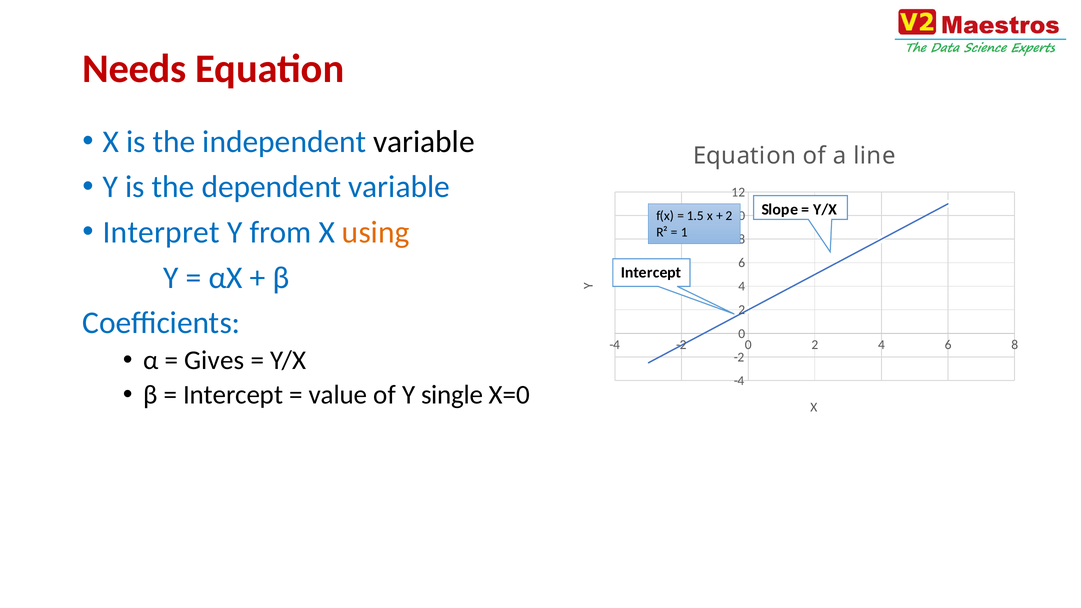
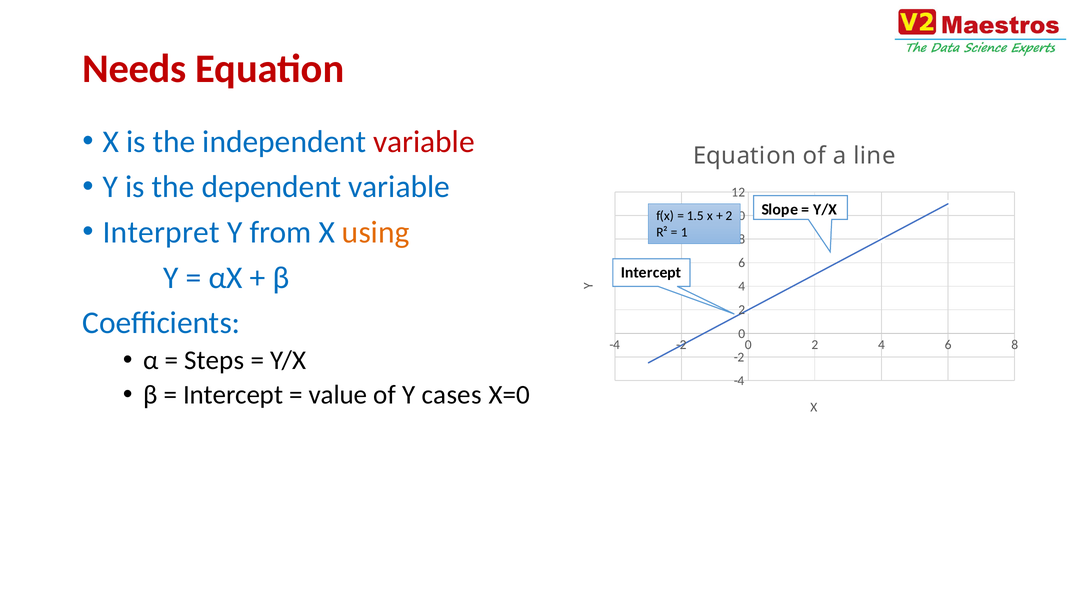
variable colour: black -> red (424, 142)
Gives: Gives -> Steps (214, 360)
single: single -> cases (452, 395)
